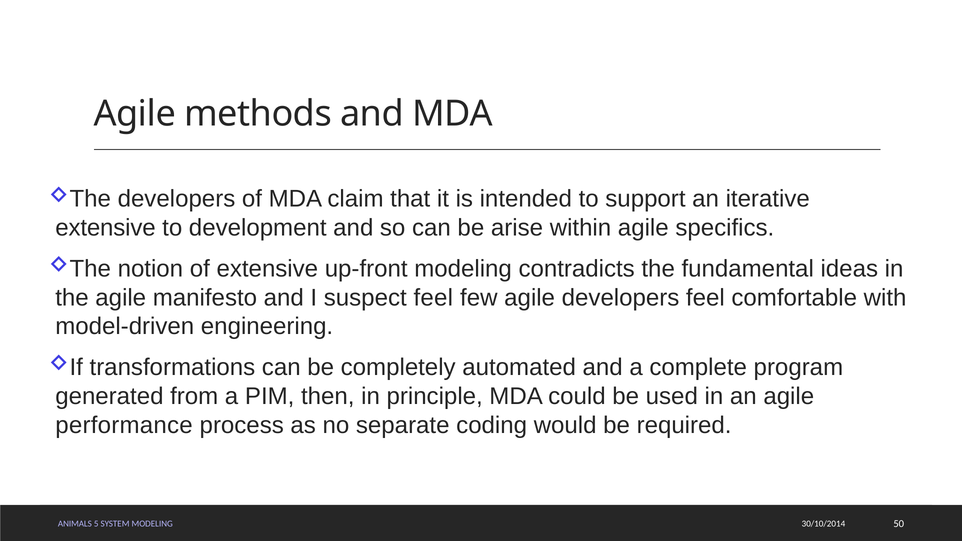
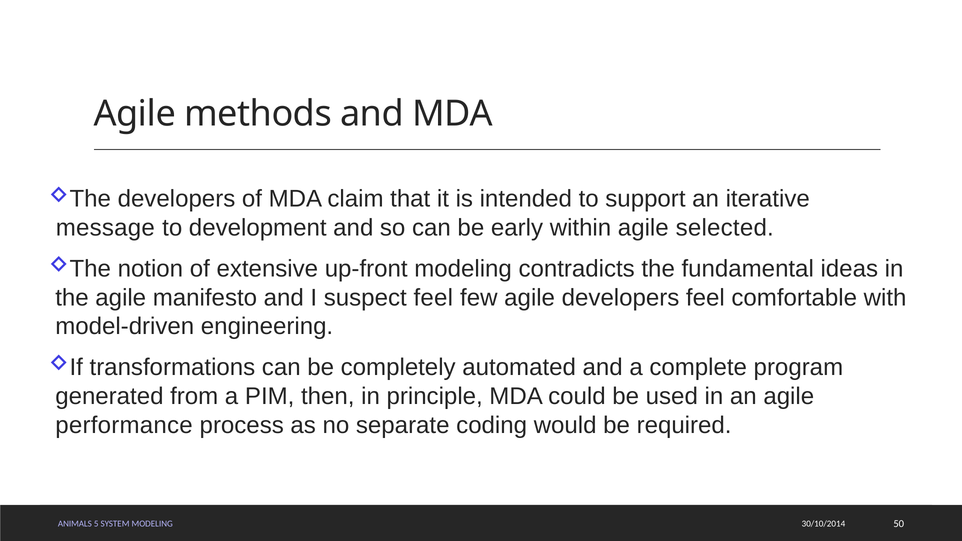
extensive: extensive -> message (105, 228)
arise: arise -> early (517, 228)
specifics: specifics -> selected (725, 228)
